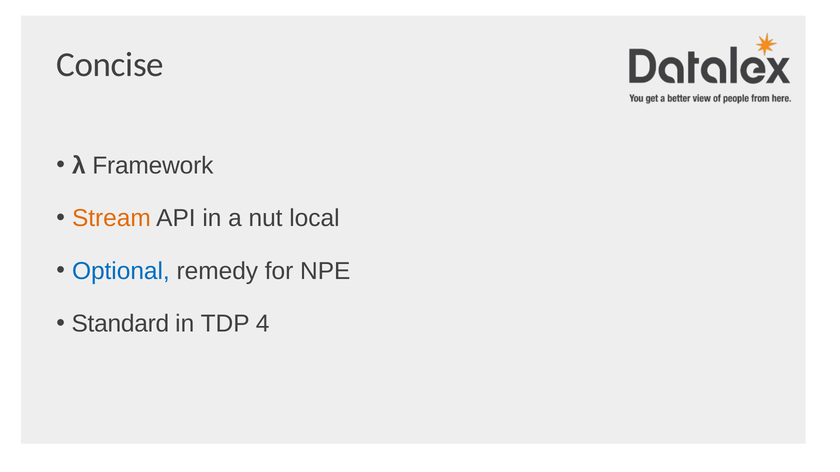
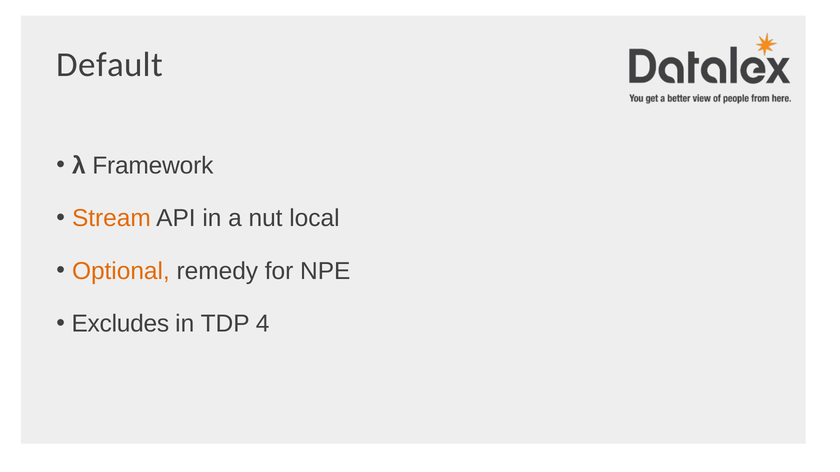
Concise: Concise -> Default (110, 65)
Optional colour: blue -> orange (121, 271)
Standard: Standard -> Excludes (120, 324)
